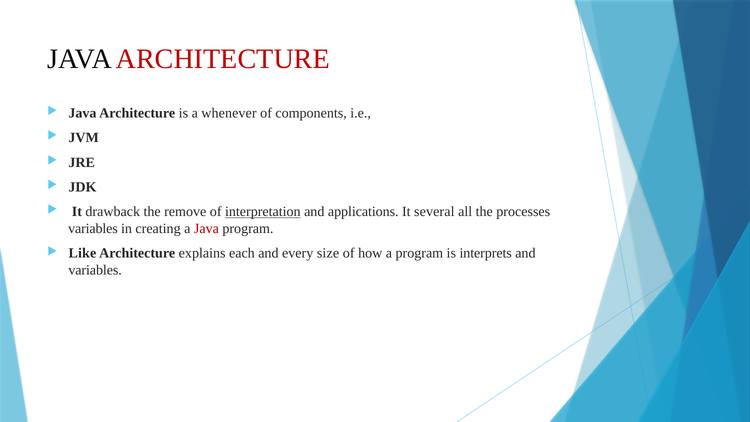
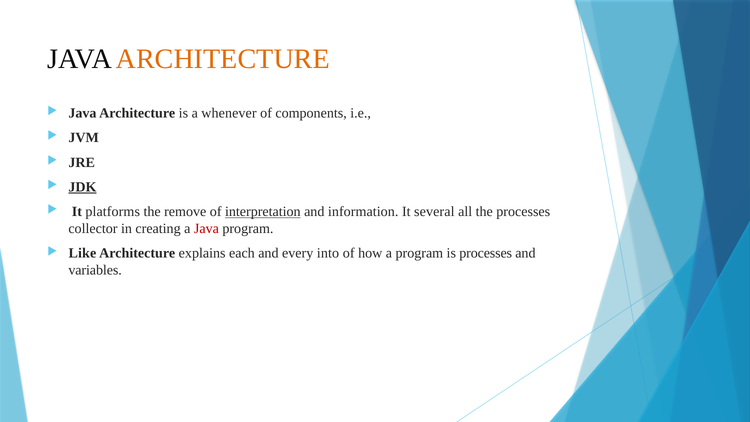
ARCHITECTURE colour: red -> orange (223, 59)
JDK underline: none -> present (82, 187)
drawback: drawback -> platforms (113, 212)
applications: applications -> information (363, 212)
variables: variables -> collector (93, 229)
size: size -> into (328, 253)
is interprets: interprets -> processes (486, 253)
